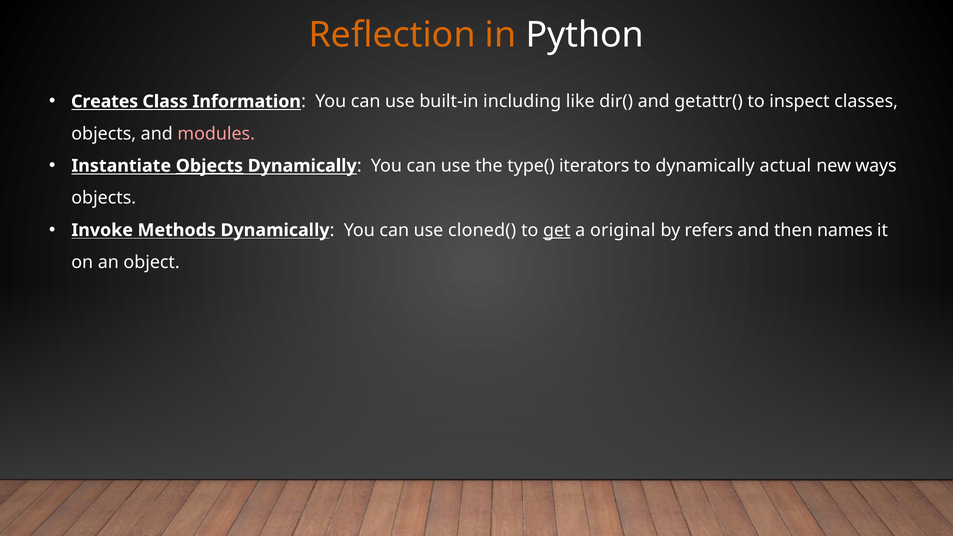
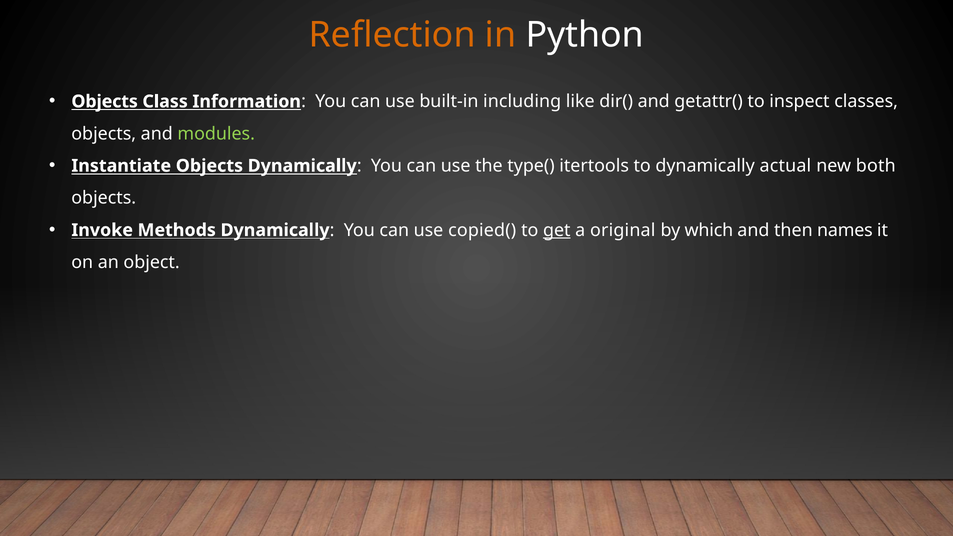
Creates: Creates -> Objects (105, 102)
modules colour: pink -> light green (216, 134)
Objects underline: present -> none (209, 166)
iterators: iterators -> itertools (594, 166)
ways: ways -> both (876, 166)
cloned(: cloned( -> copied( (482, 230)
refers: refers -> which (709, 230)
